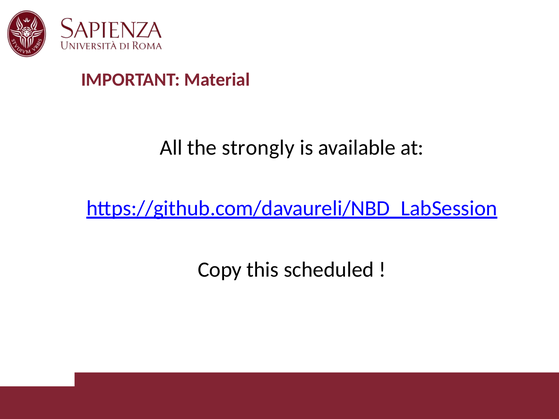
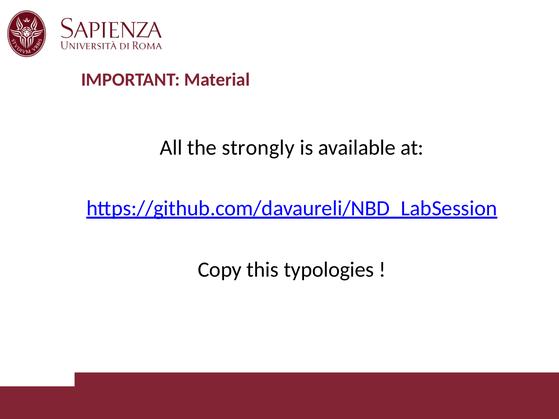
scheduled: scheduled -> typologies (329, 270)
